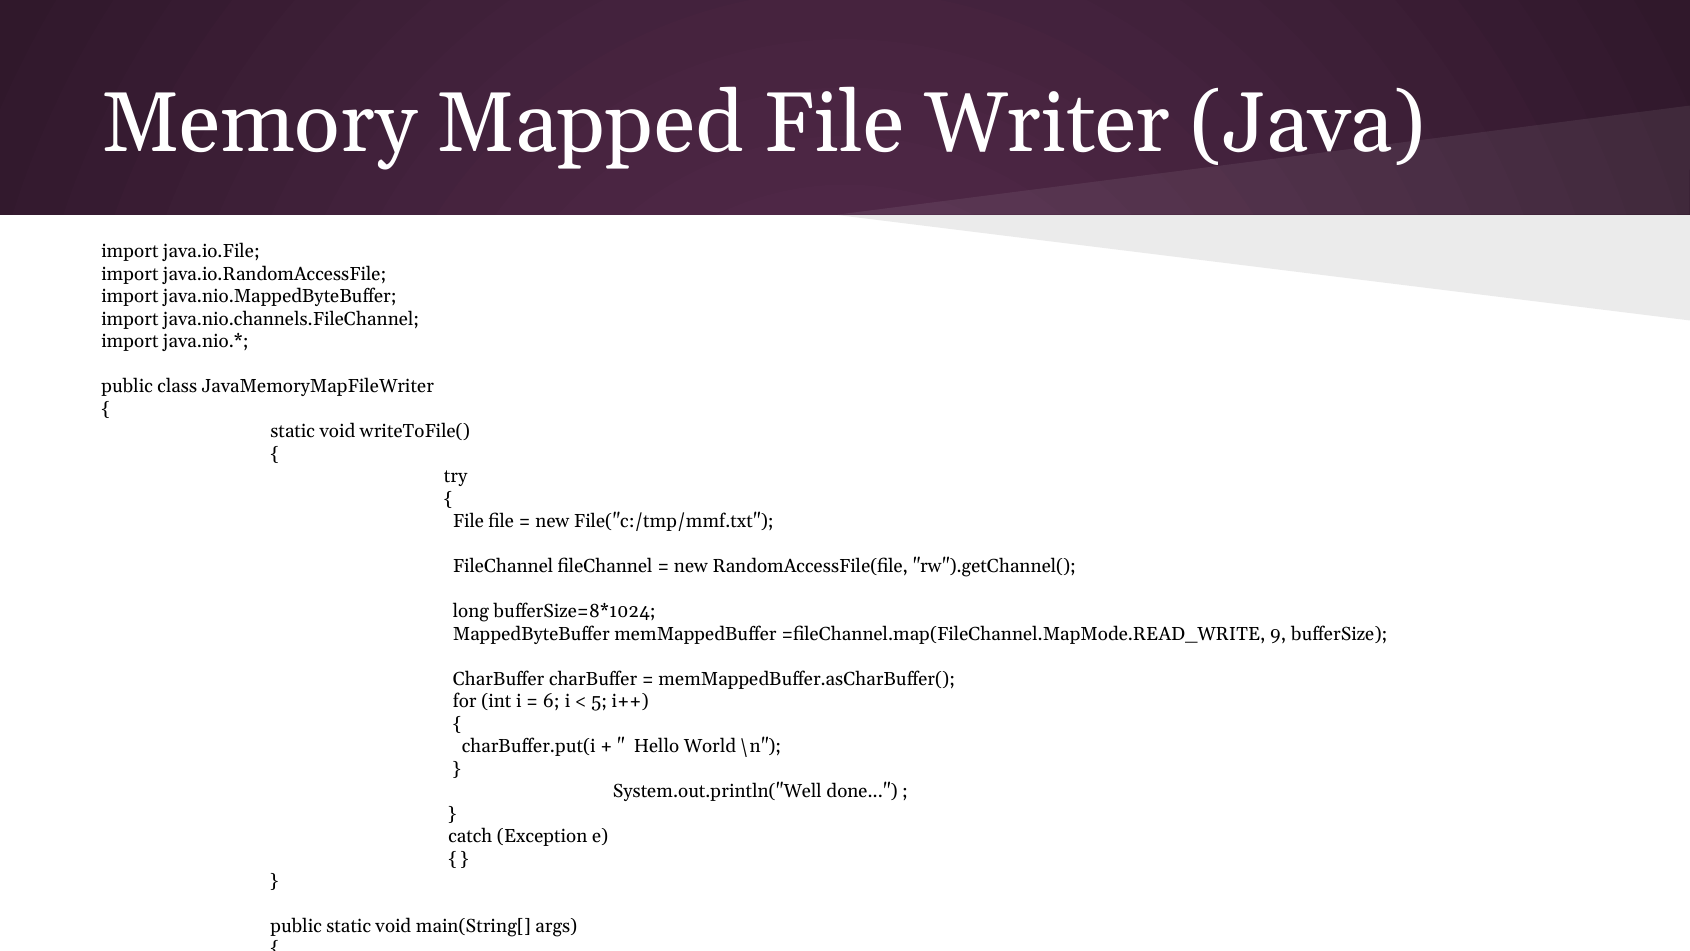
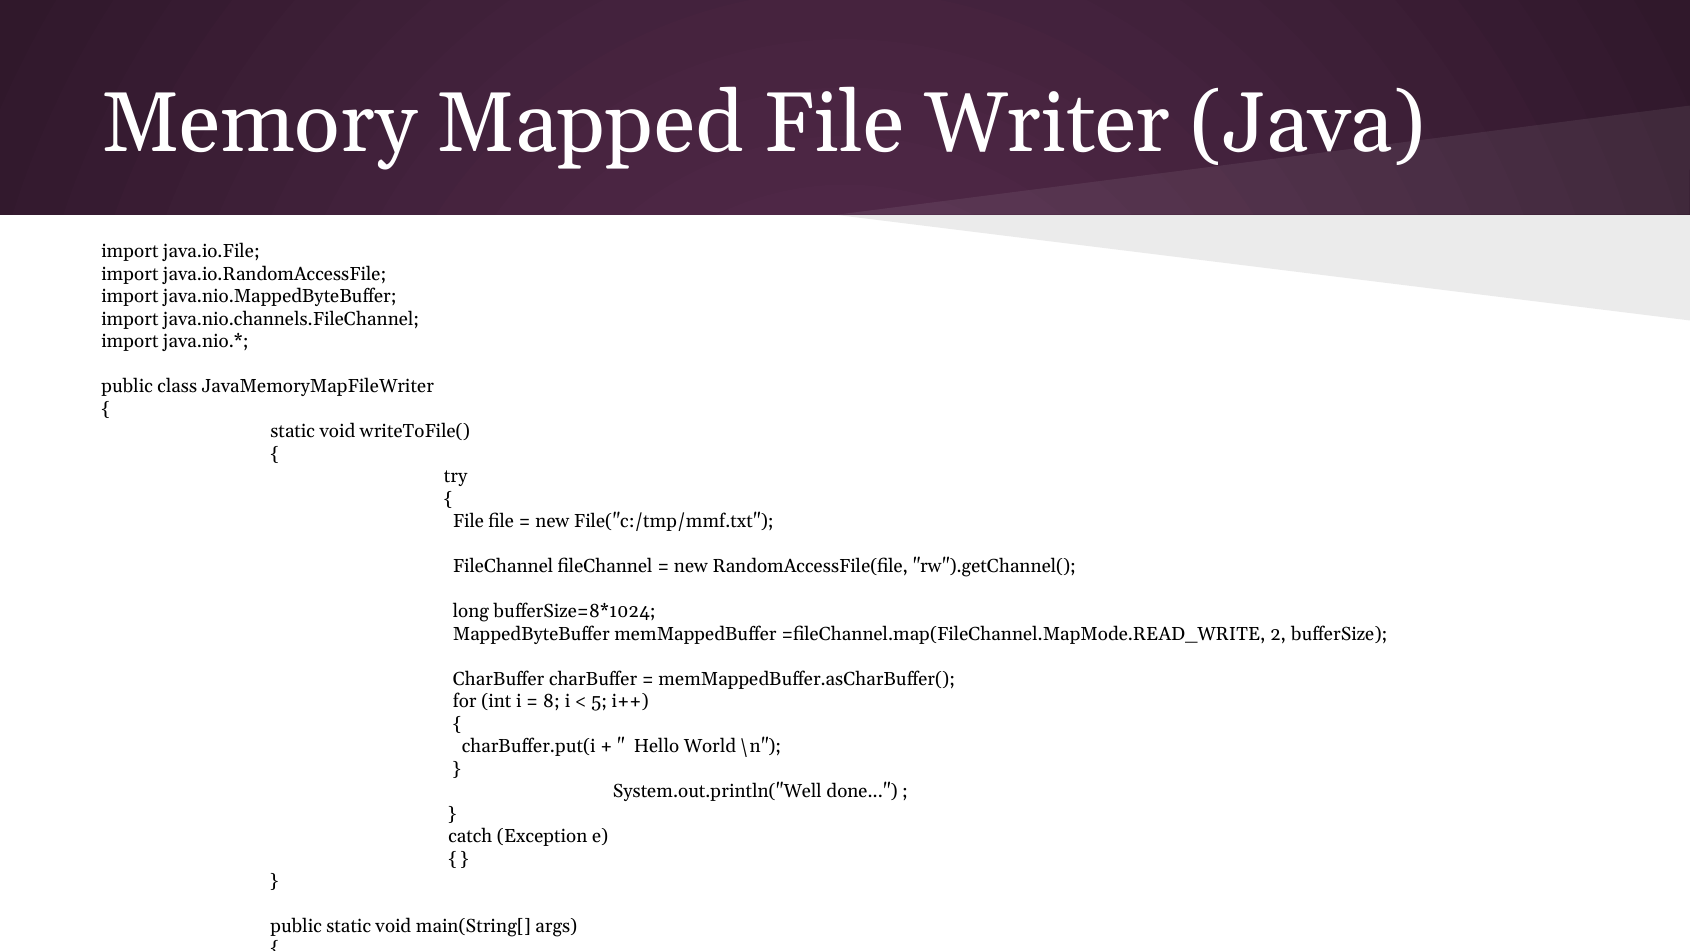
9: 9 -> 2 (1278, 634)
6: 6 -> 8 (551, 701)
